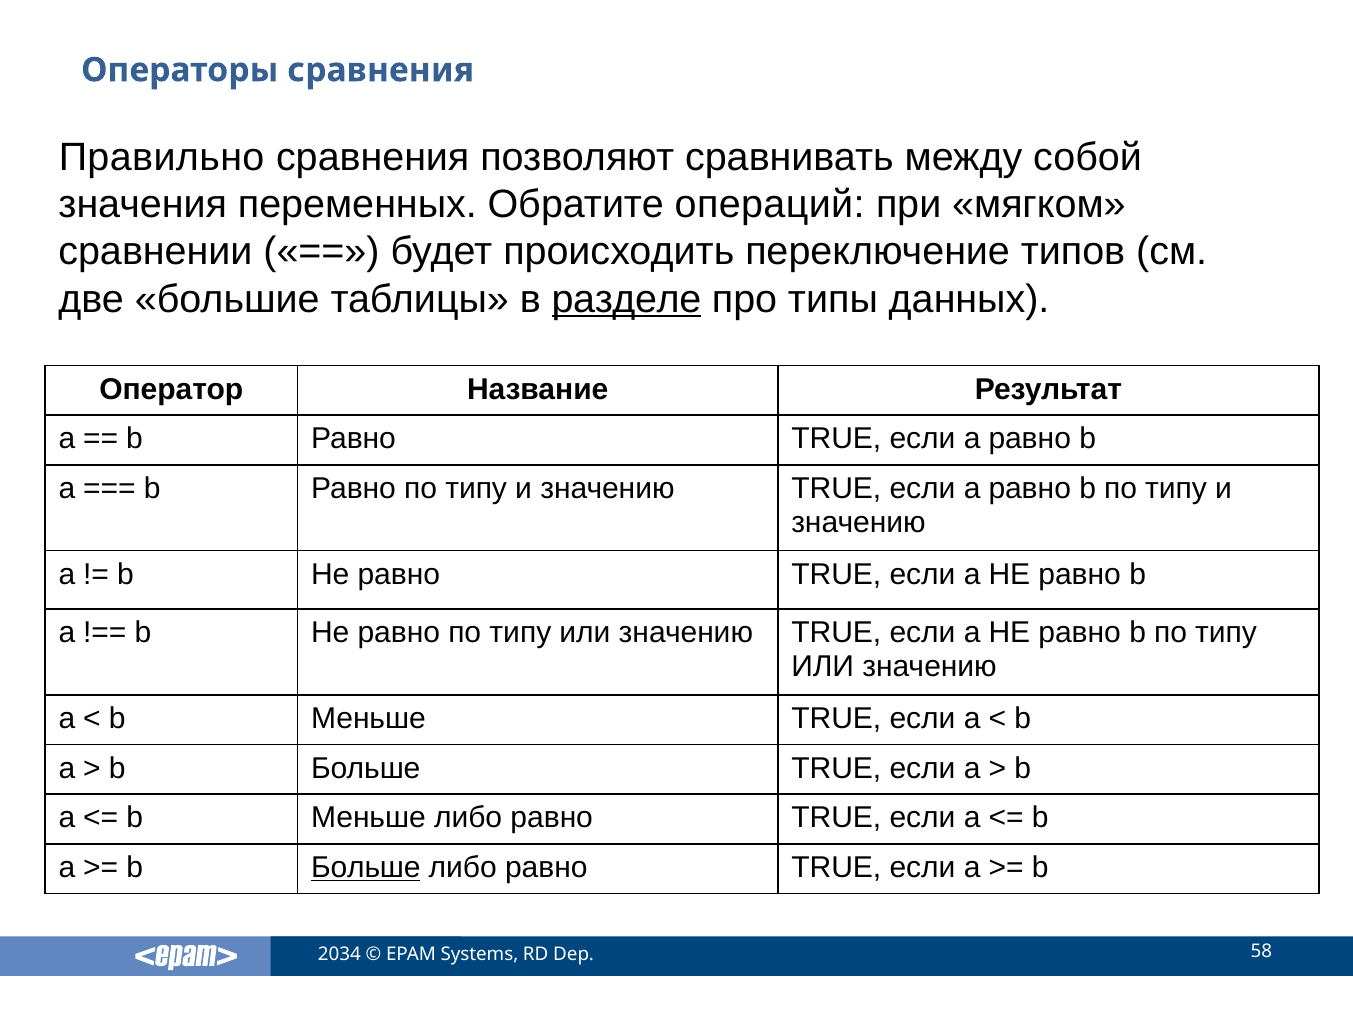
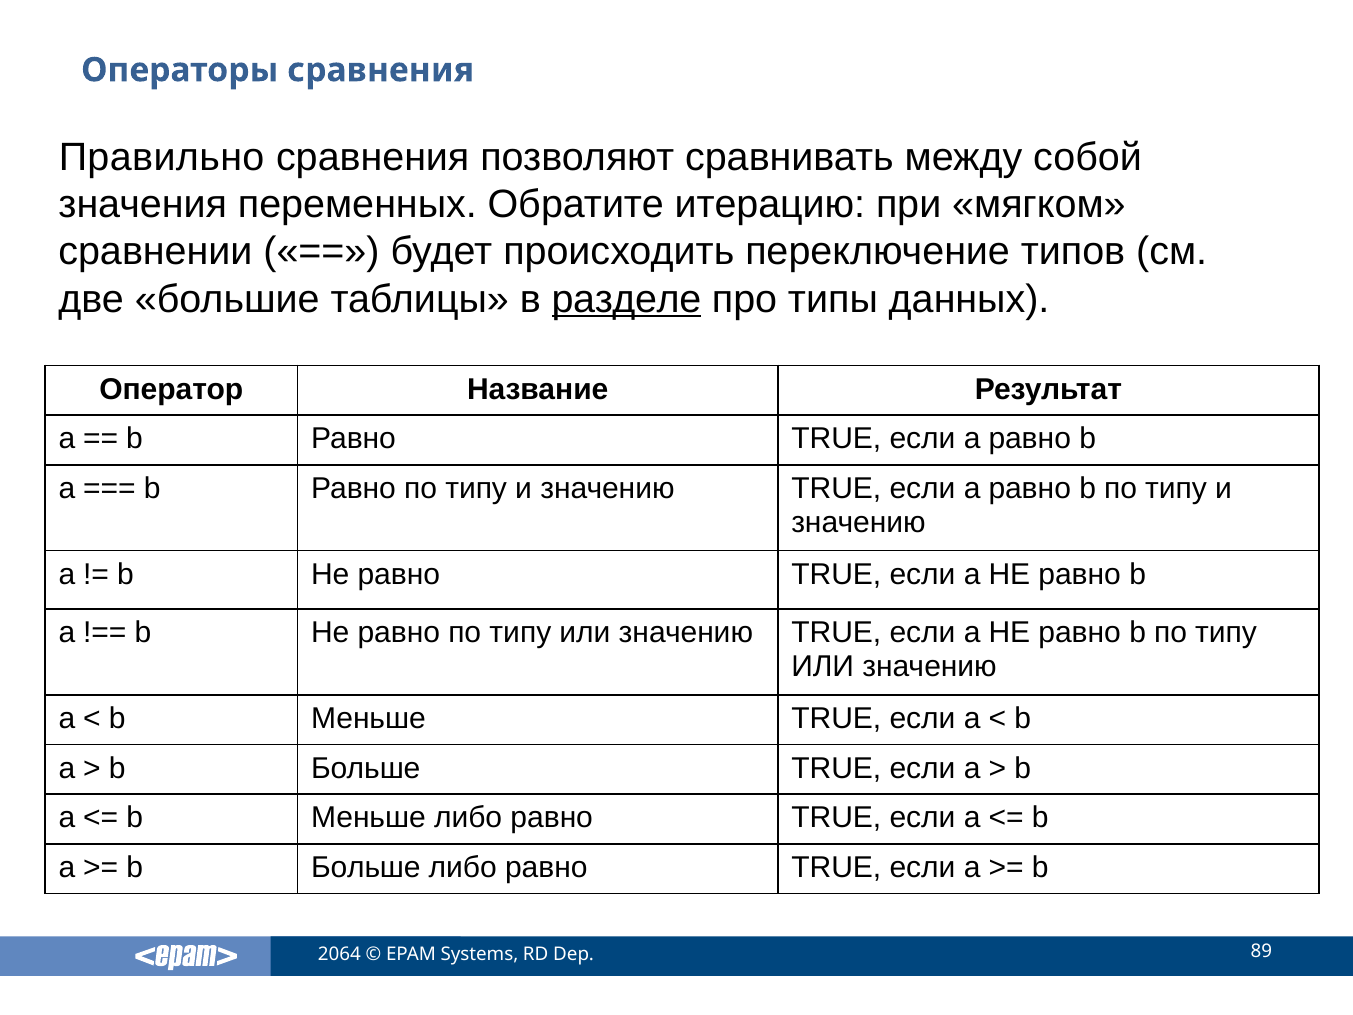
операций: операций -> итерацию (770, 204)
Больше underline: present -> none (366, 867)
2034: 2034 -> 2064 (339, 954)
58: 58 -> 89 (1261, 951)
